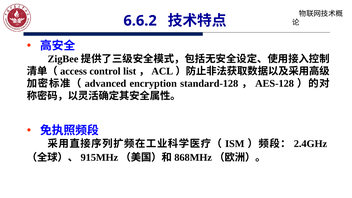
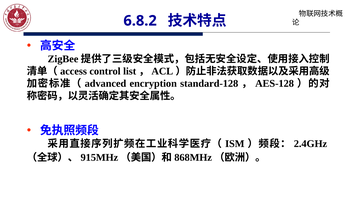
6.6.2: 6.6.2 -> 6.8.2 (140, 21)
